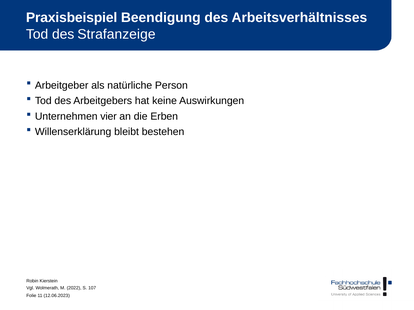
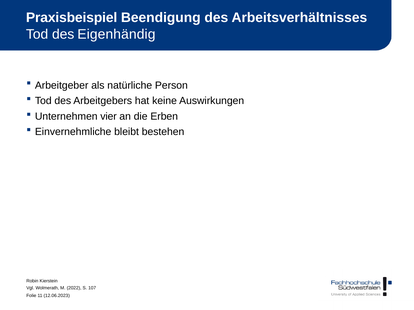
Strafanzeige: Strafanzeige -> Eigenhändig (116, 34)
Willenserklärung: Willenserklärung -> Einvernehmliche (73, 132)
